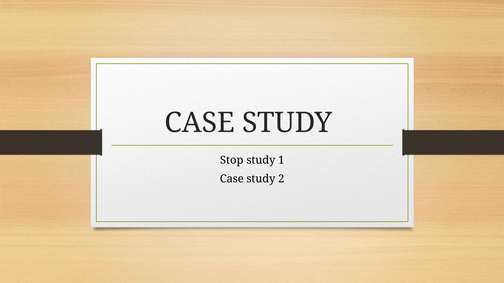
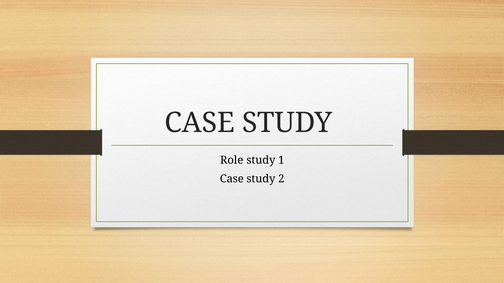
Stop: Stop -> Role (232, 160)
